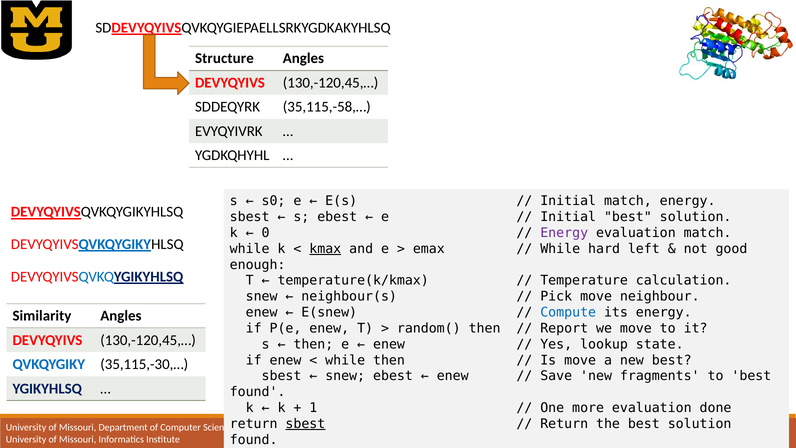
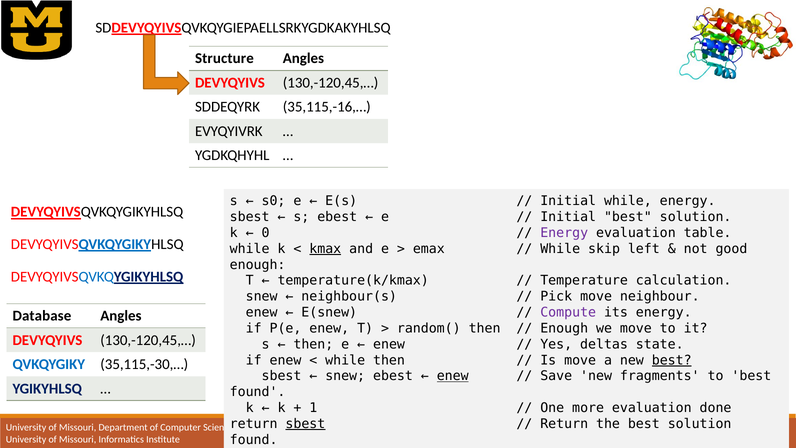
35,115,-58,…: 35,115,-58,… -> 35,115,-16,… (327, 107)
Initial match: match -> while (628, 201)
evaluation match: match -> table (708, 233)
hard: hard -> skip (604, 249)
Compute colour: blue -> purple (568, 312)
Similarity: Similarity -> Database (42, 316)
Report: Report -> Enough (564, 328)
lookup: lookup -> deltas (604, 344)
best underline: none -> present (672, 360)
enew underline: none -> present (453, 376)
